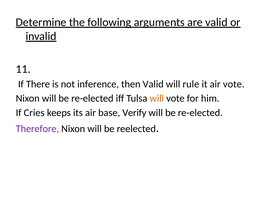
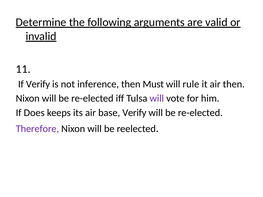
If There: There -> Verify (38, 84)
then Valid: Valid -> Must (153, 84)
air vote: vote -> then (234, 84)
will colour: orange -> purple (157, 99)
Cries: Cries -> Does (34, 113)
